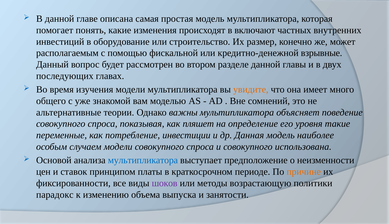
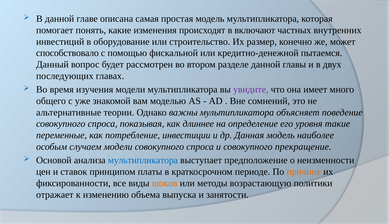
располагаемым: располагаемым -> способствовало (67, 53)
взрывные: взрывные -> пытаемся (322, 53)
увидите colour: orange -> purple (251, 90)
пляшет: пляшет -> длиннее (198, 124)
использована: использована -> прекращение (303, 147)
шоков colour: purple -> orange (165, 184)
парадокс: парадокс -> отражает (55, 195)
